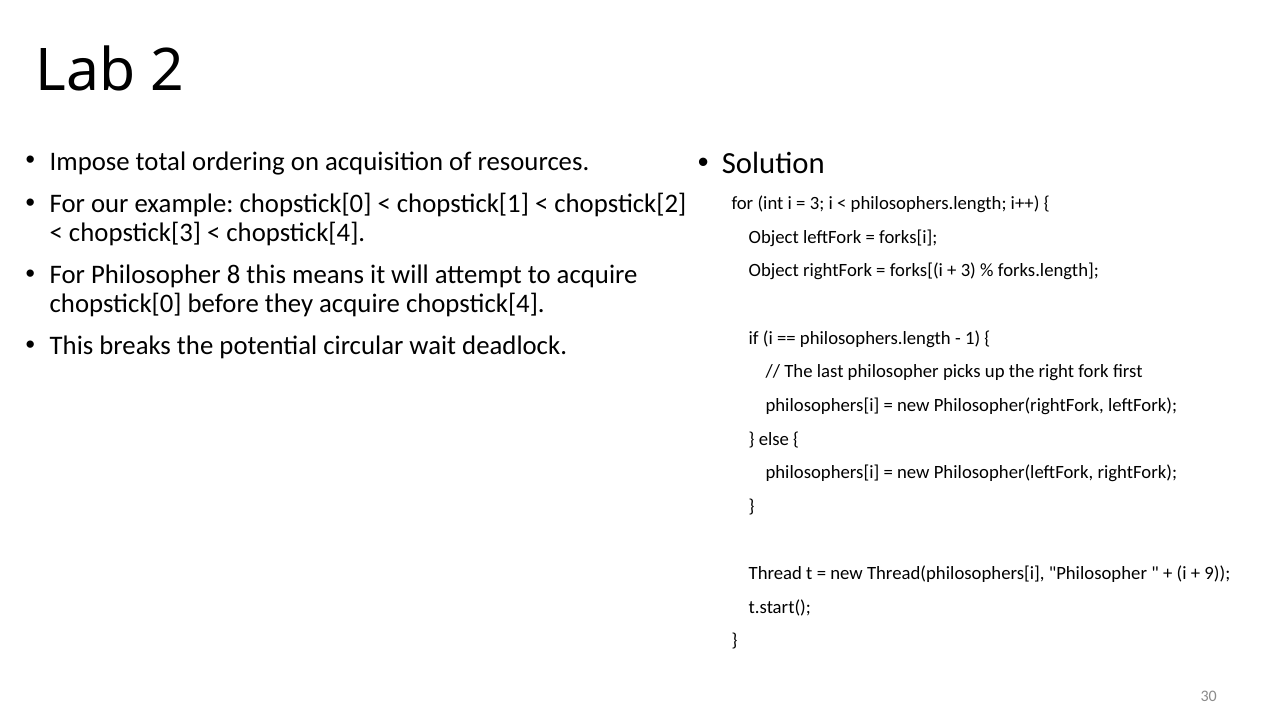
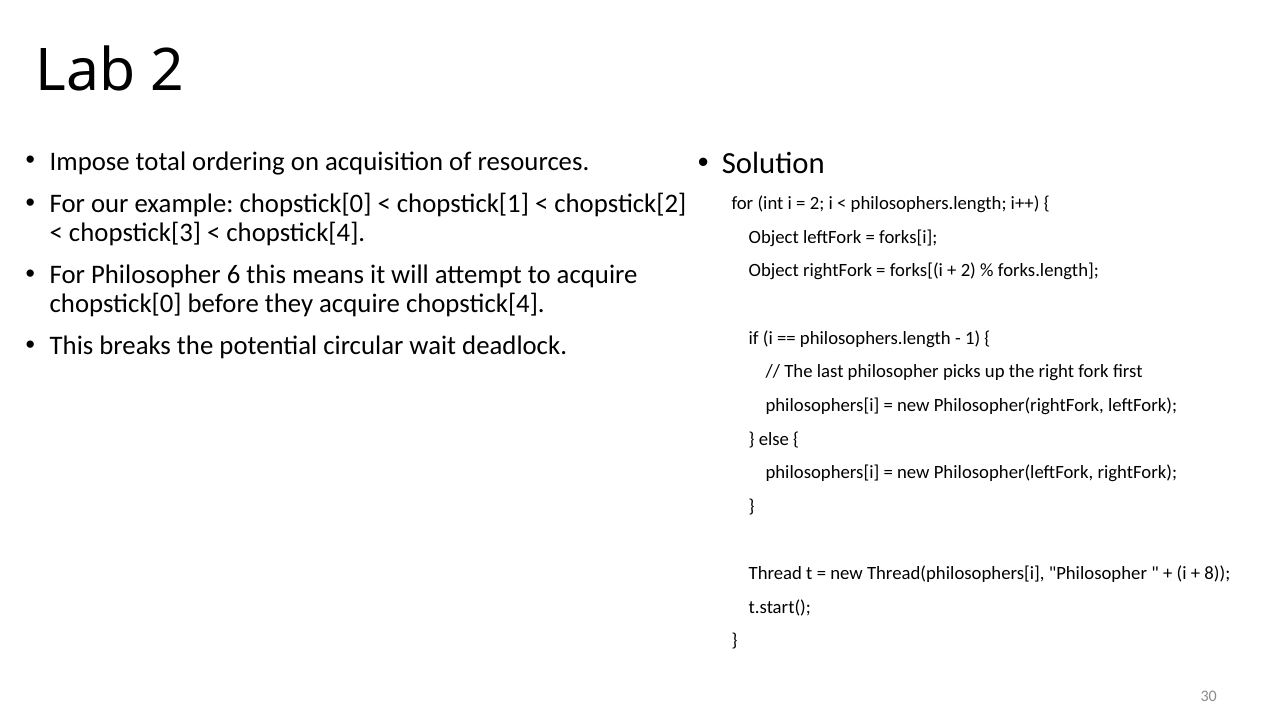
3: 3 -> 2 (817, 203)
8: 8 -> 6 (234, 275)
3: 3 -> 2 (968, 271)
9: 9 -> 8 (1217, 573)
